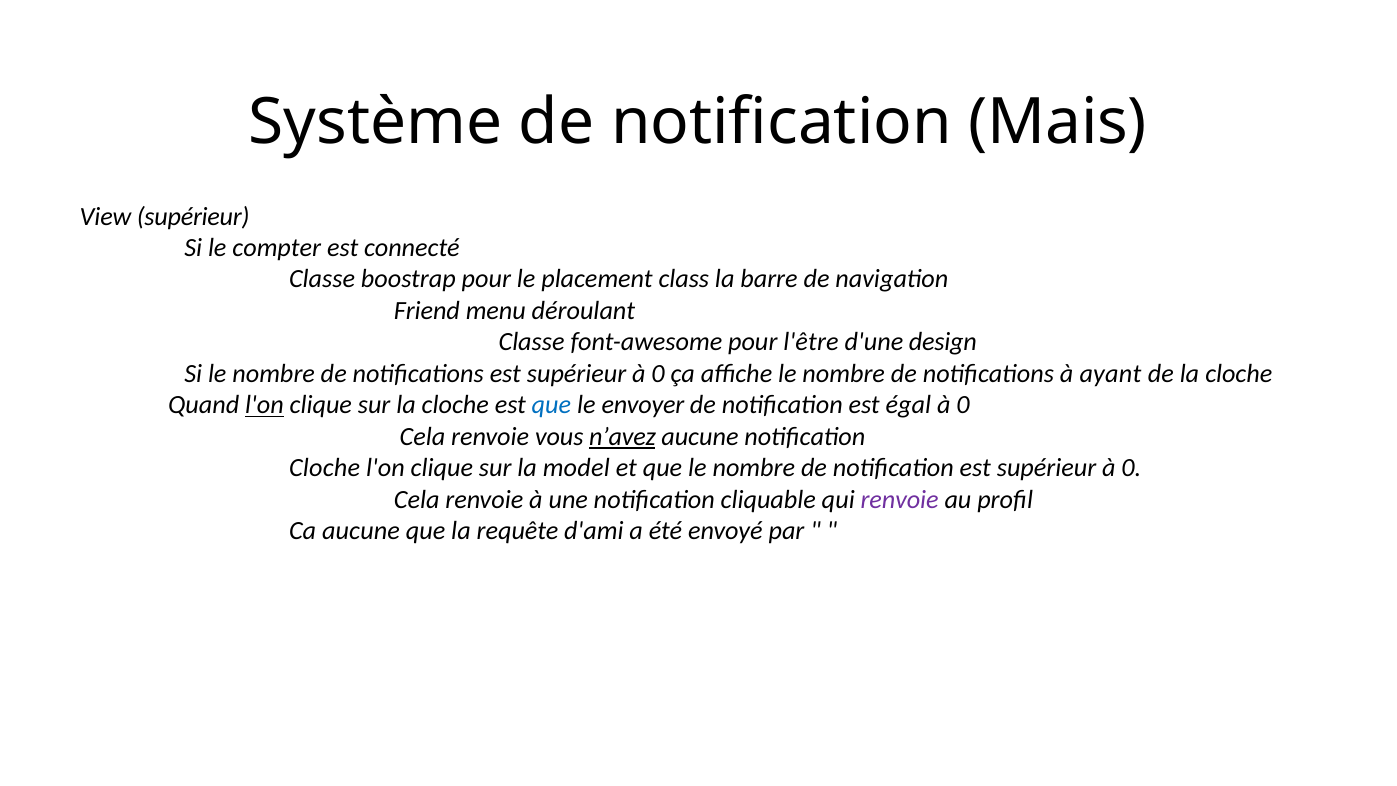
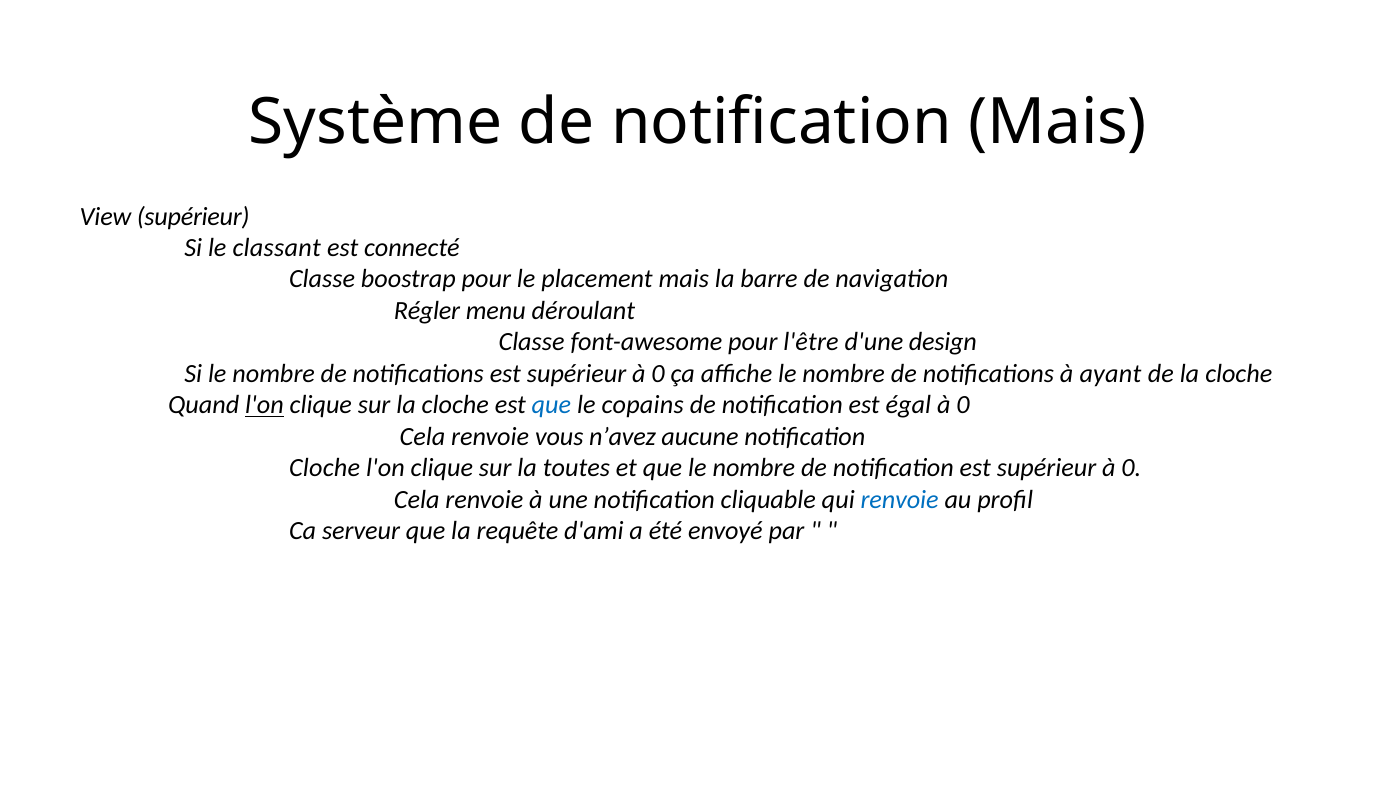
compter: compter -> classant (277, 248)
placement class: class -> mais (684, 279)
Friend: Friend -> Régler (427, 311)
envoyer: envoyer -> copains (643, 405)
n’avez underline: present -> none (623, 436)
model: model -> toutes (576, 468)
renvoie colour: purple -> blue (900, 499)
Ca aucune: aucune -> serveur (361, 531)
